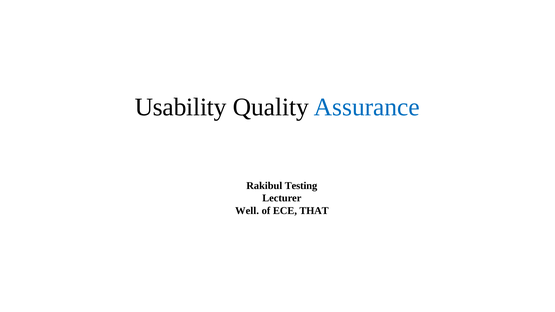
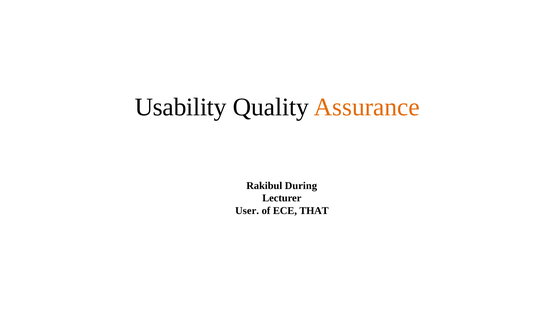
Assurance colour: blue -> orange (367, 107)
Testing: Testing -> During (301, 186)
Well: Well -> User (247, 211)
